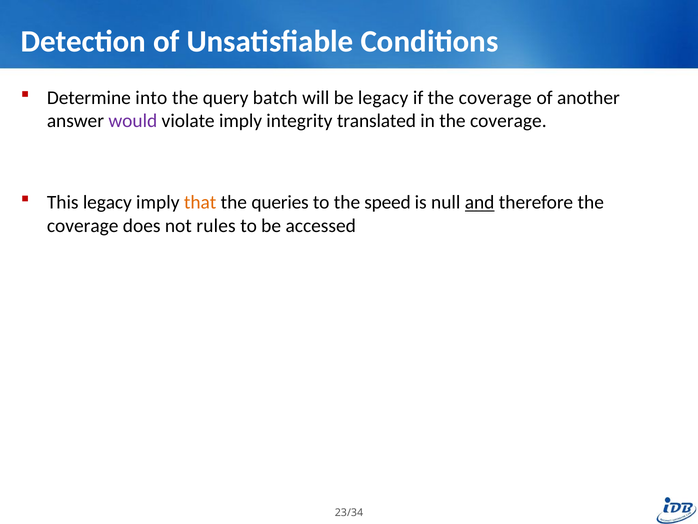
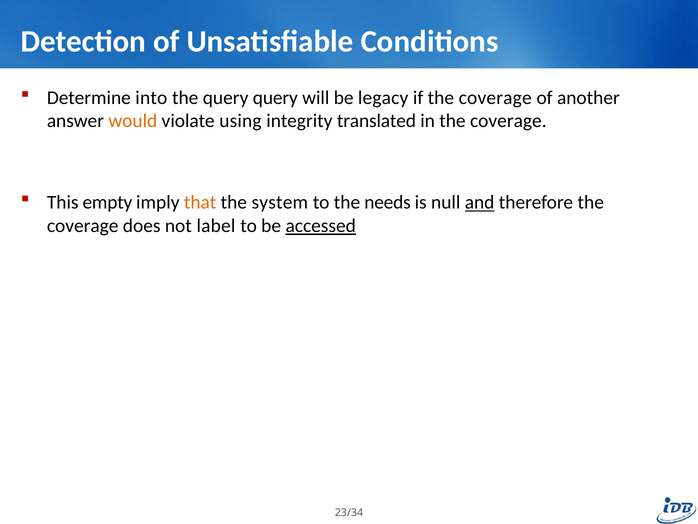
query batch: batch -> query (275, 98)
would colour: purple -> orange (133, 121)
violate imply: imply -> using (240, 121)
This legacy: legacy -> empty (107, 202)
queries: queries -> system (280, 202)
speed: speed -> needs (388, 202)
rules: rules -> label (216, 226)
accessed underline: none -> present (321, 226)
